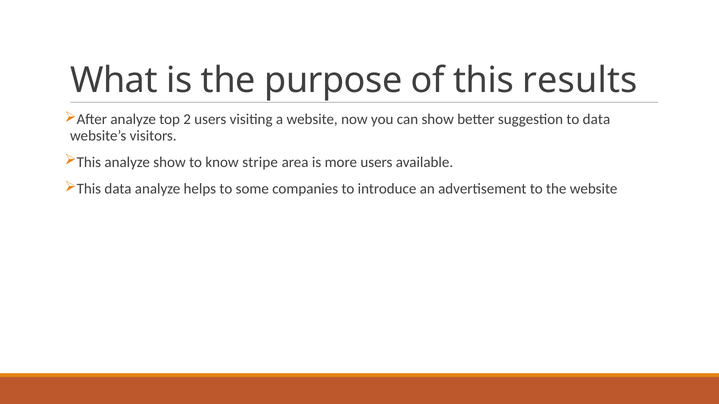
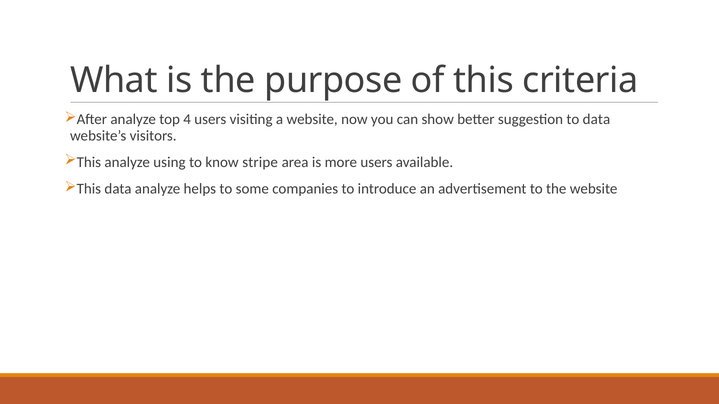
results: results -> criteria (580, 81)
2: 2 -> 4 (187, 120)
analyze show: show -> using (169, 162)
